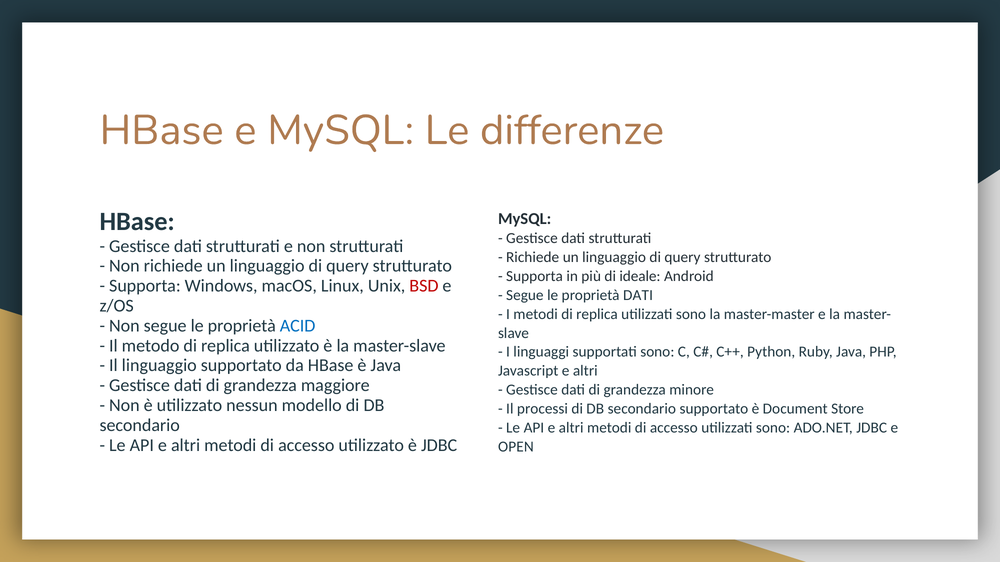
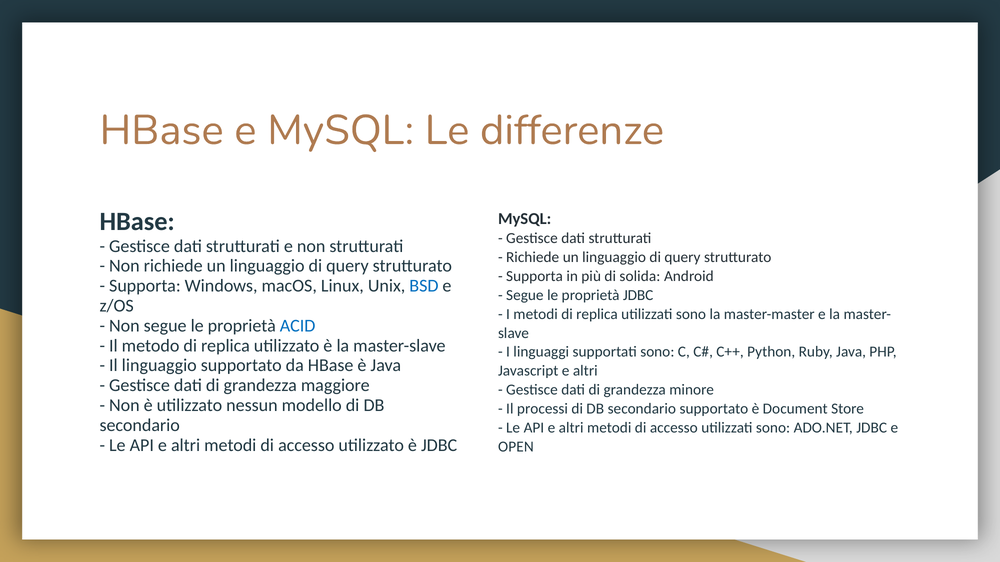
ideale: ideale -> solida (640, 276)
BSD colour: red -> blue (424, 286)
proprietà DATI: DATI -> JDBC (638, 295)
